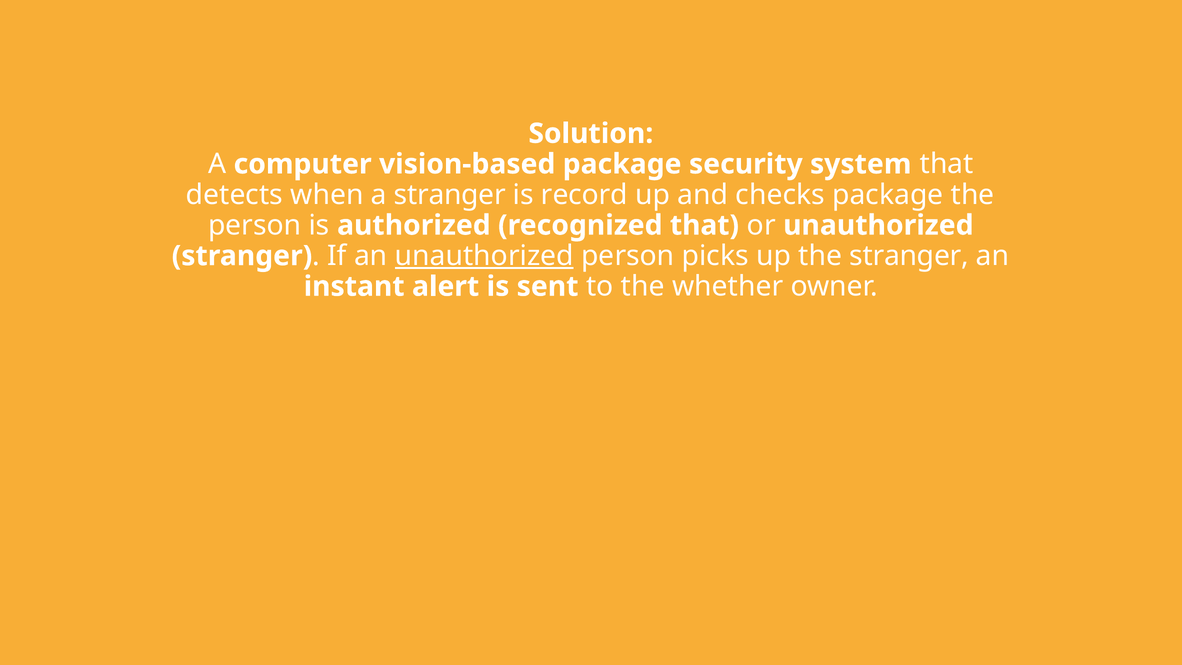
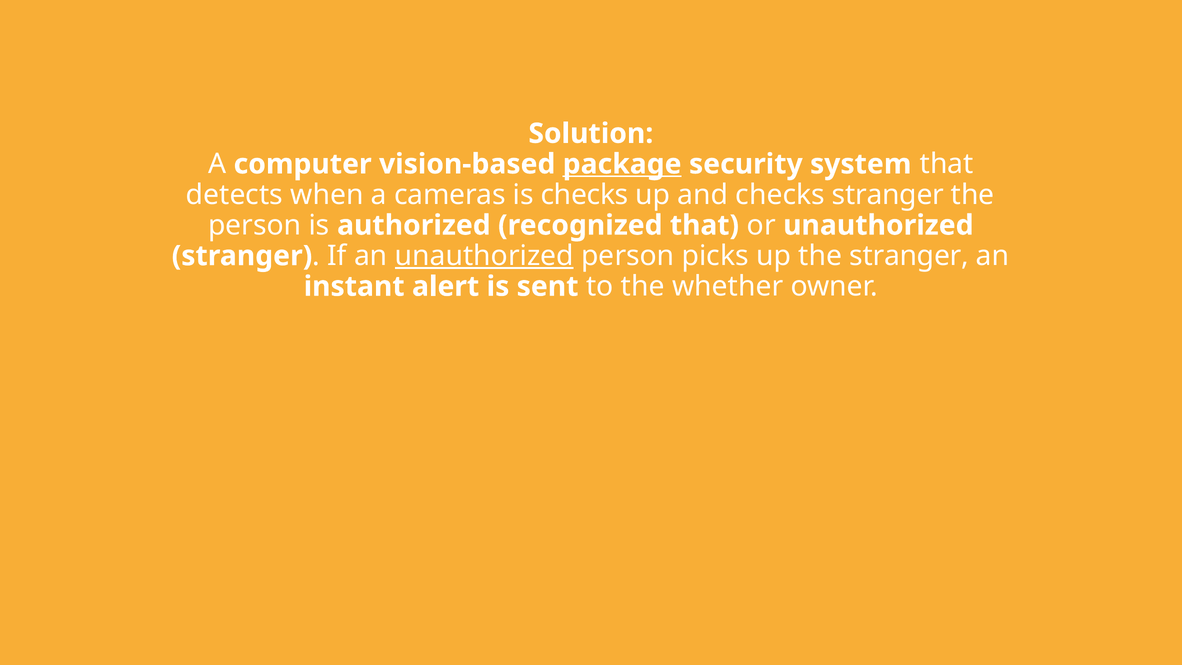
package underline: none -> present (622, 164)
a stranger: stranger -> cameras (450, 195)
is record: record -> checks (584, 195)
checks package: package -> stranger (888, 195)
